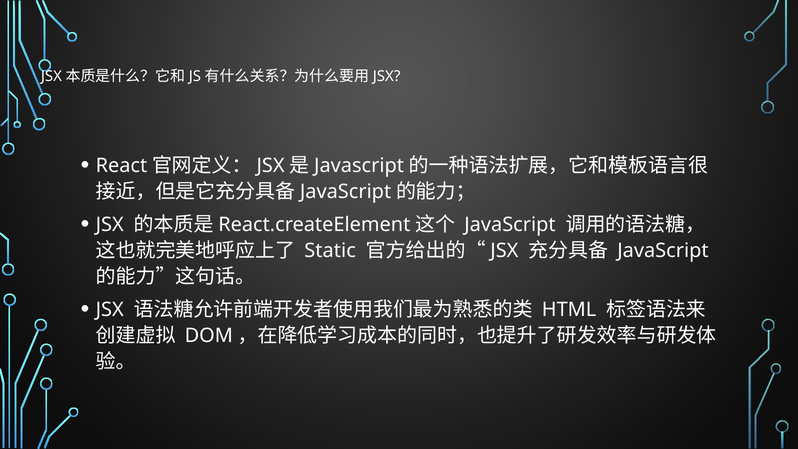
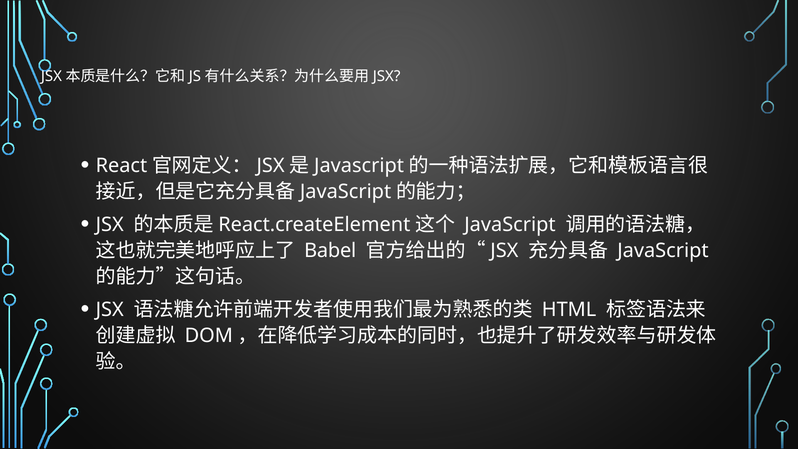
Static: Static -> Babel (330, 251)
